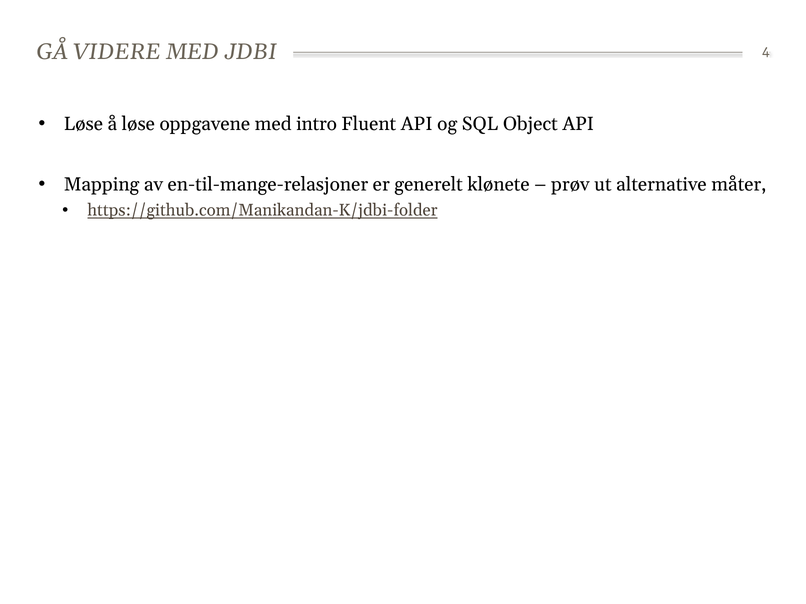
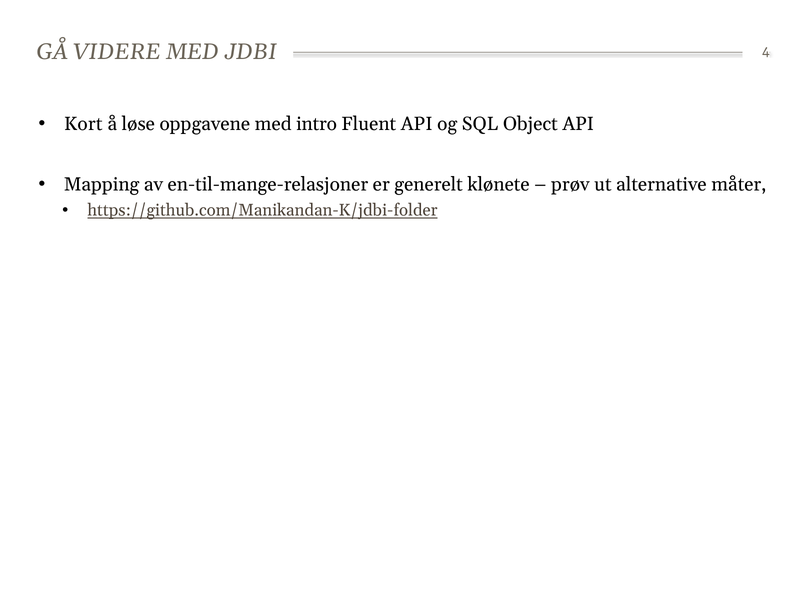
Løse: Løse -> Kort (83, 124)
